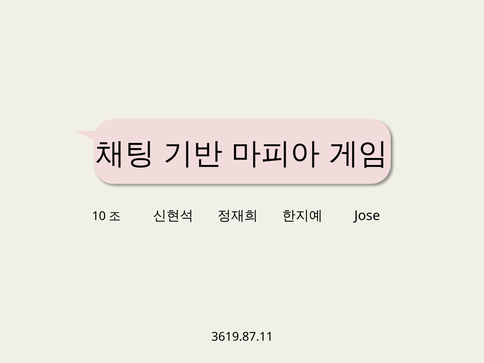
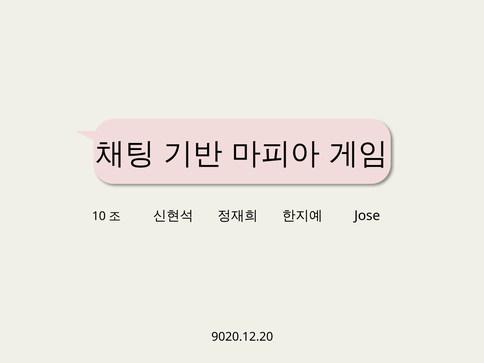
3619.87.11: 3619.87.11 -> 9020.12.20 (242, 337)
